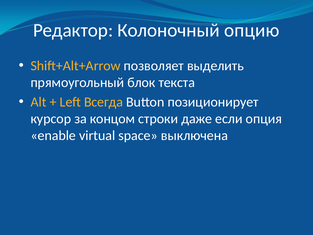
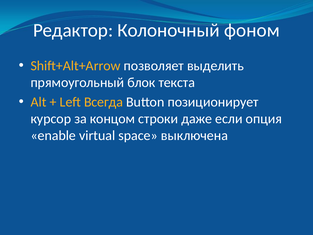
опцию: опцию -> фоном (252, 30)
